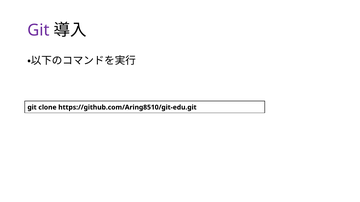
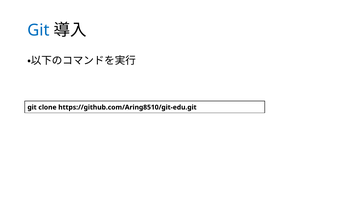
Git colour: purple -> blue (39, 30)
